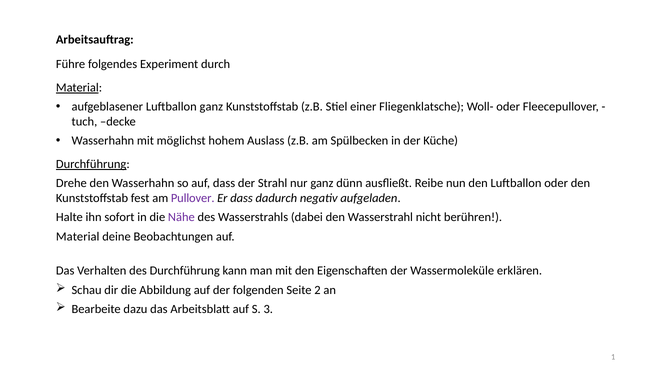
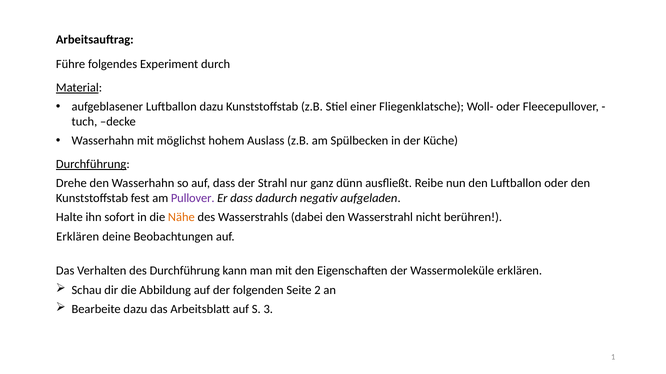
Luftballon ganz: ganz -> dazu (211, 107)
Nähe colour: purple -> orange (181, 218)
Material: Material -> Erklären (78, 237)
